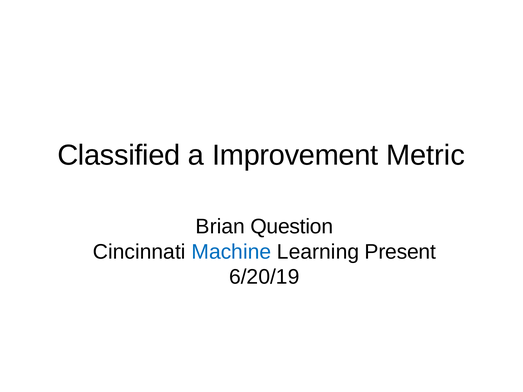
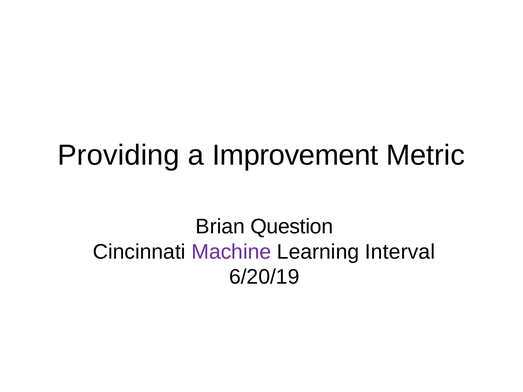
Classified: Classified -> Providing (119, 155)
Machine colour: blue -> purple (231, 252)
Present: Present -> Interval (400, 252)
